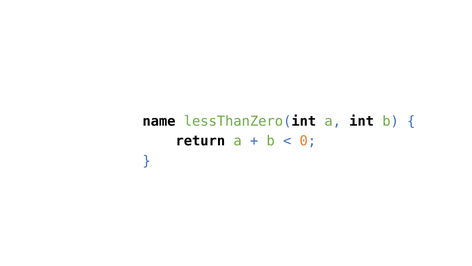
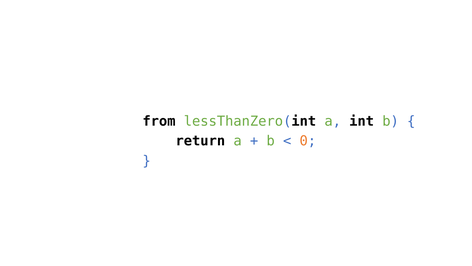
name: name -> from (159, 121)
